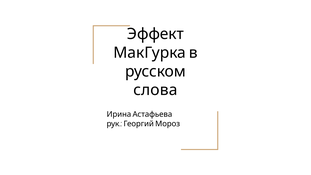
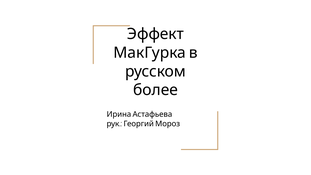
слова: слова -> более (155, 90)
